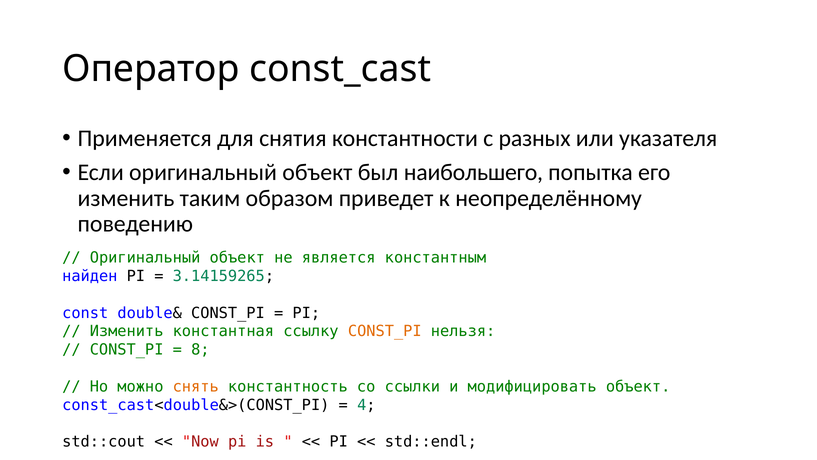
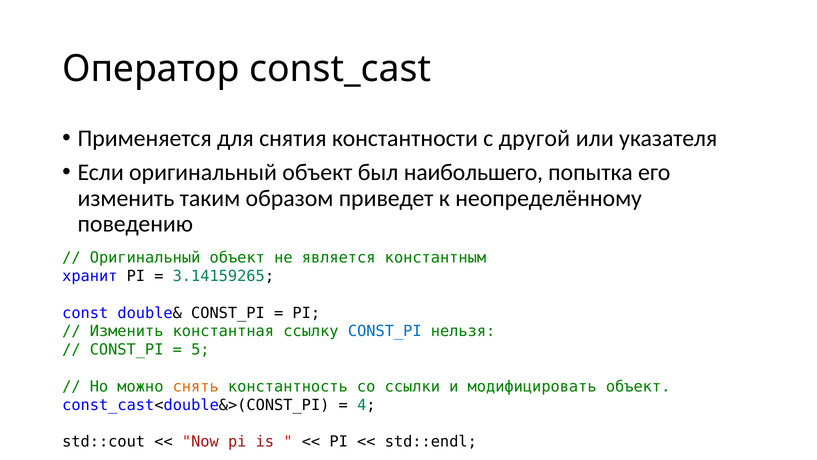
разных: разных -> другой (534, 138)
найден: найден -> хранит (90, 276)
CONST_PI colour: orange -> blue (385, 331)
8: 8 -> 5 (200, 349)
